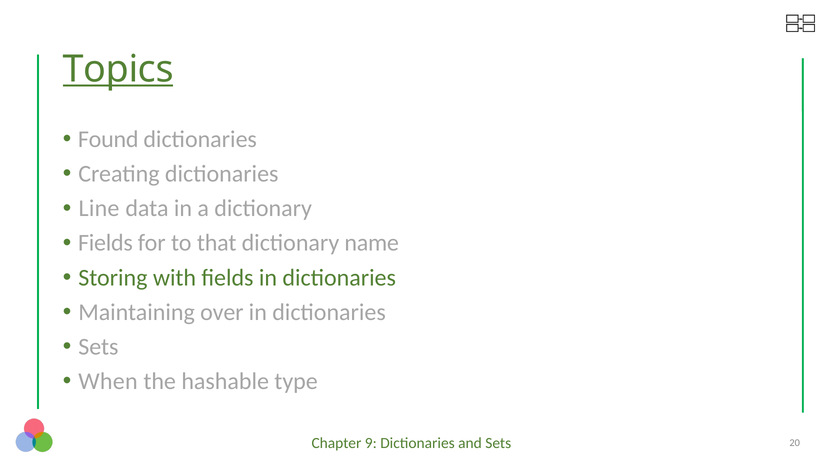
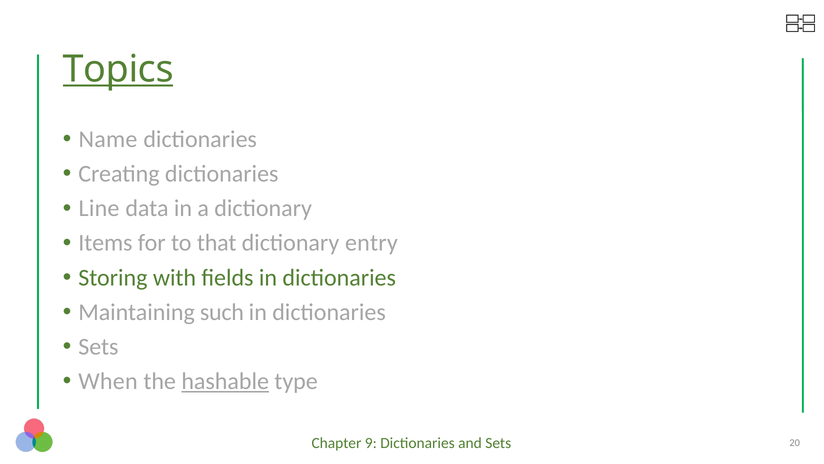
Found: Found -> Name (108, 139)
Fields: Fields -> Items (105, 243)
name: name -> entry (371, 243)
over: over -> such (222, 312)
hashable underline: none -> present (225, 381)
